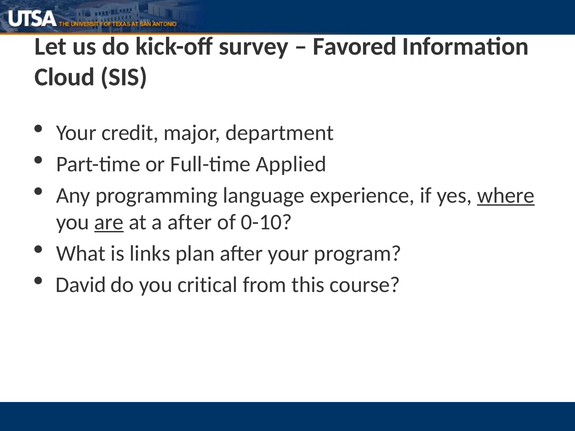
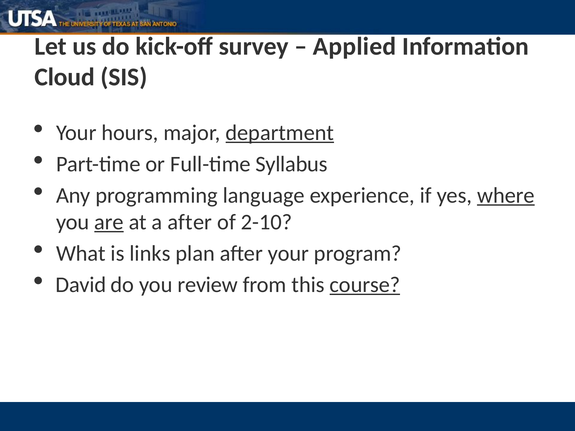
Favored: Favored -> Applied (355, 46)
credit: credit -> hours (130, 133)
department underline: none -> present (280, 133)
Applied: Applied -> Syllabus (291, 164)
0-10: 0-10 -> 2-10 (267, 222)
critical: critical -> review (208, 285)
course underline: none -> present (365, 285)
